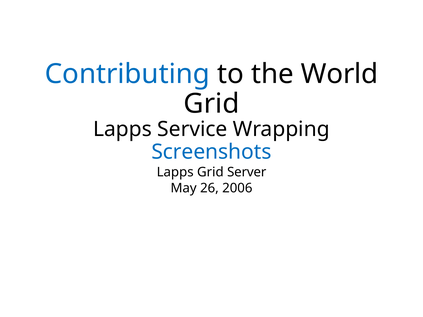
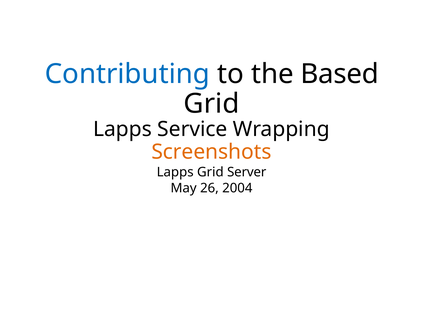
World: World -> Based (340, 74)
Screenshots colour: blue -> orange (211, 152)
2006: 2006 -> 2004 (237, 188)
